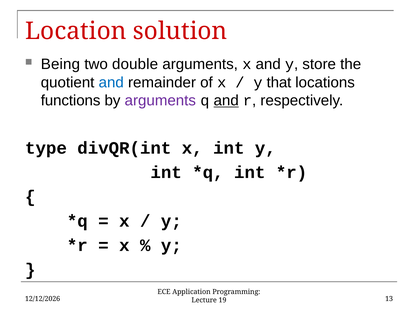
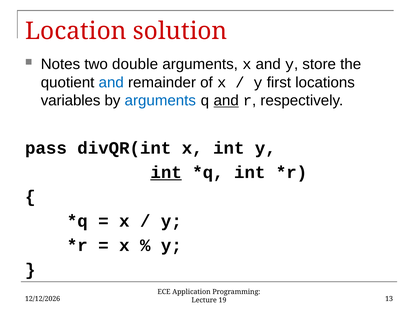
Being: Being -> Notes (60, 64)
that: that -> first (279, 83)
functions: functions -> variables (71, 101)
arguments colour: purple -> blue (160, 101)
type: type -> pass (46, 148)
int underline: none -> present (166, 173)
